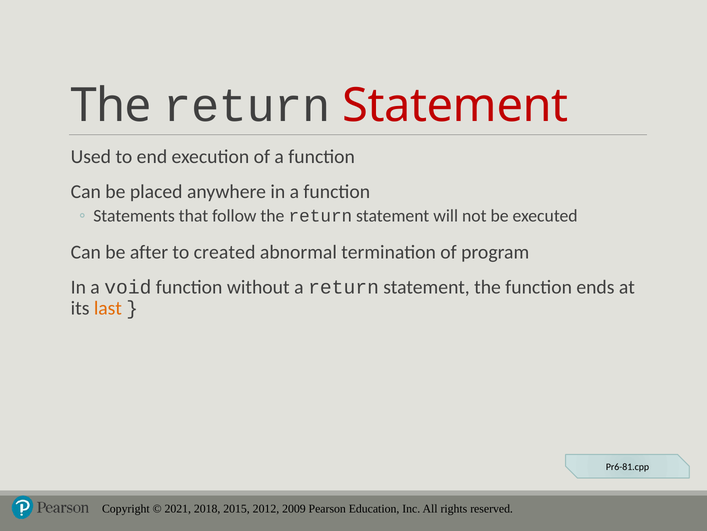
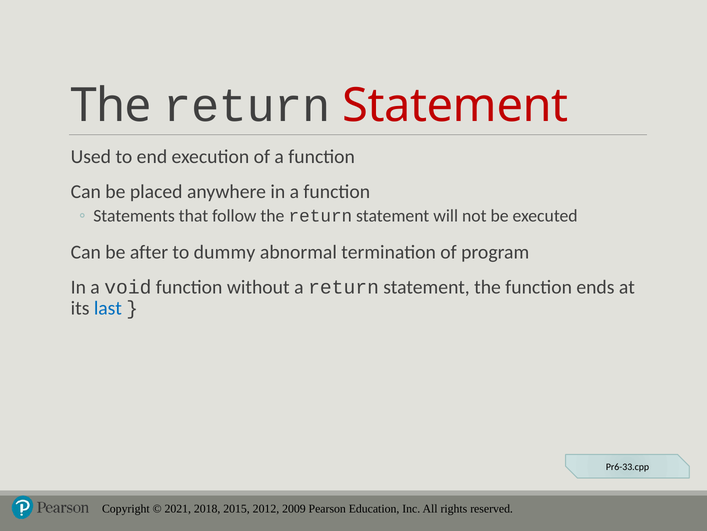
created: created -> dummy (225, 252)
last colour: orange -> blue (108, 308)
Pr6-81.cpp: Pr6-81.cpp -> Pr6-33.cpp (627, 466)
